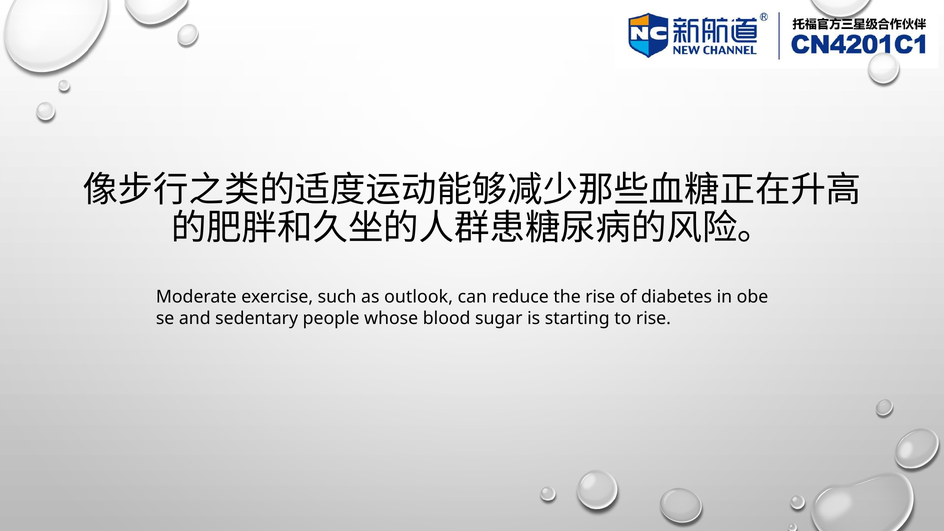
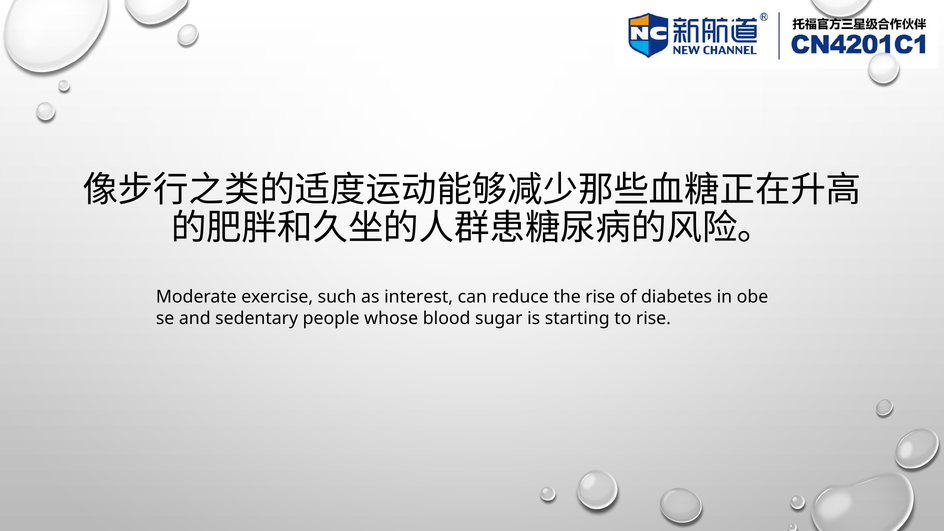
outlook: outlook -> interest (419, 297)
